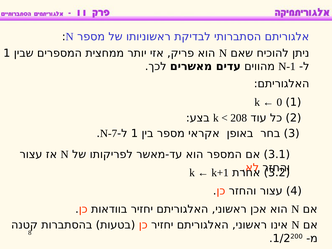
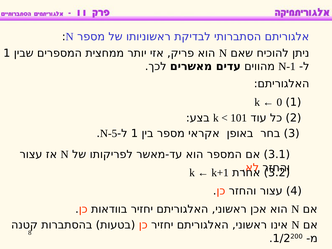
208: 208 -> 101 (239, 118)
N-7: N-7 -> N-5 (109, 134)
